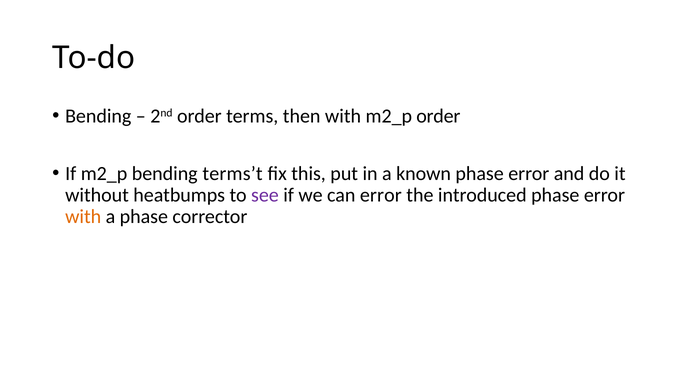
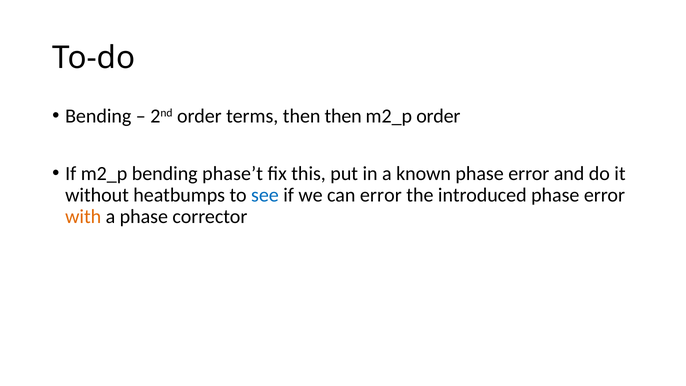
then with: with -> then (343, 116)
terms’t: terms’t -> phase’t (233, 174)
see colour: purple -> blue (265, 195)
